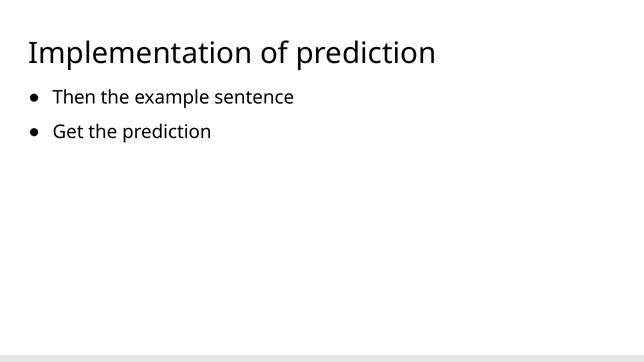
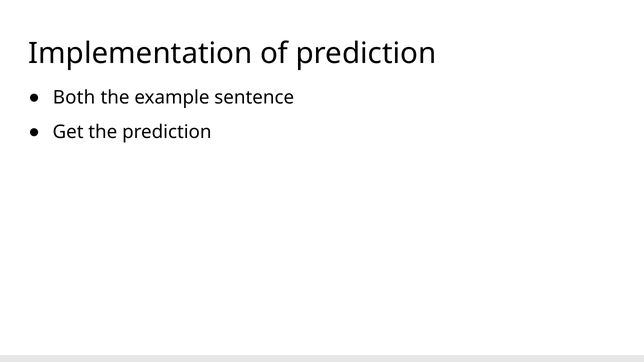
Then: Then -> Both (74, 98)
